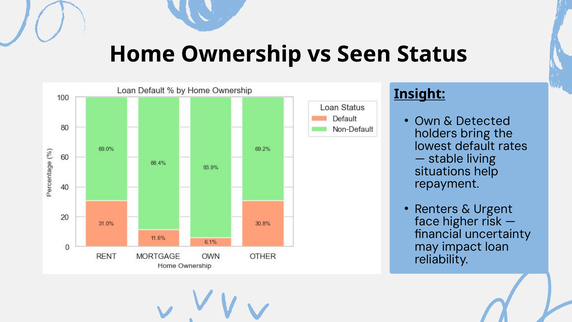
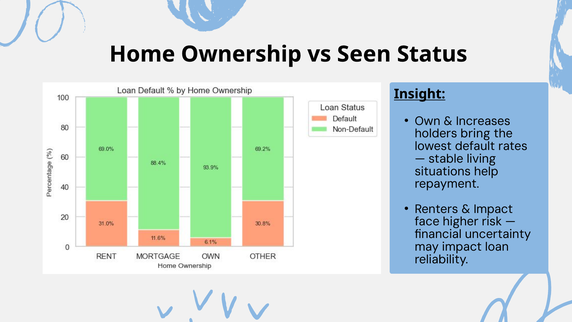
Detected: Detected -> Increases (483, 121)
Urgent: Urgent -> Impact (493, 209)
